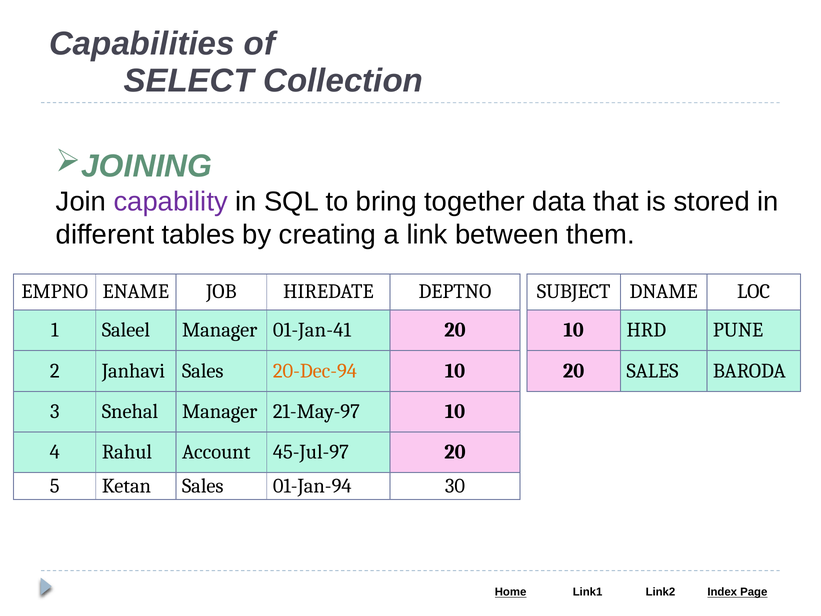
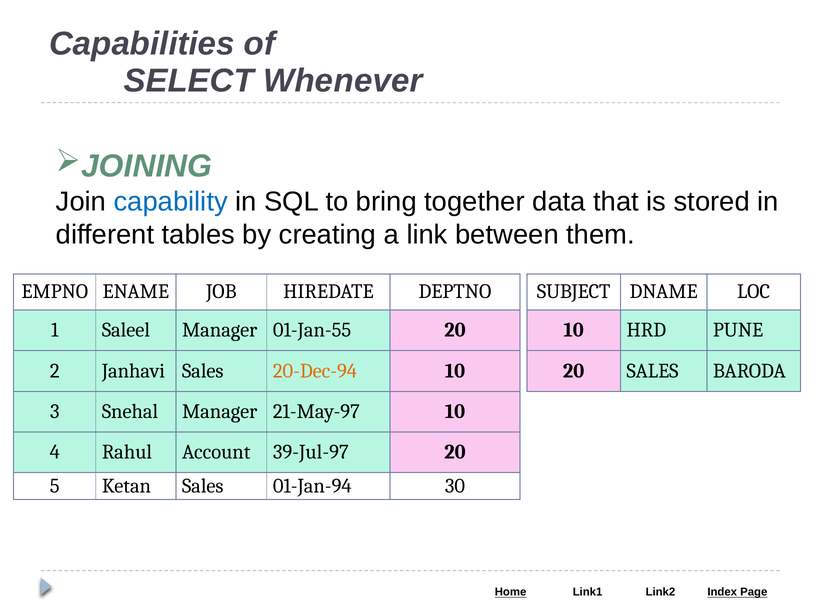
Collection: Collection -> Whenever (343, 81)
capability colour: purple -> blue (171, 202)
01-Jan-41: 01-Jan-41 -> 01-Jan-55 (312, 330)
45-Jul-97: 45-Jul-97 -> 39-Jul-97 (311, 452)
